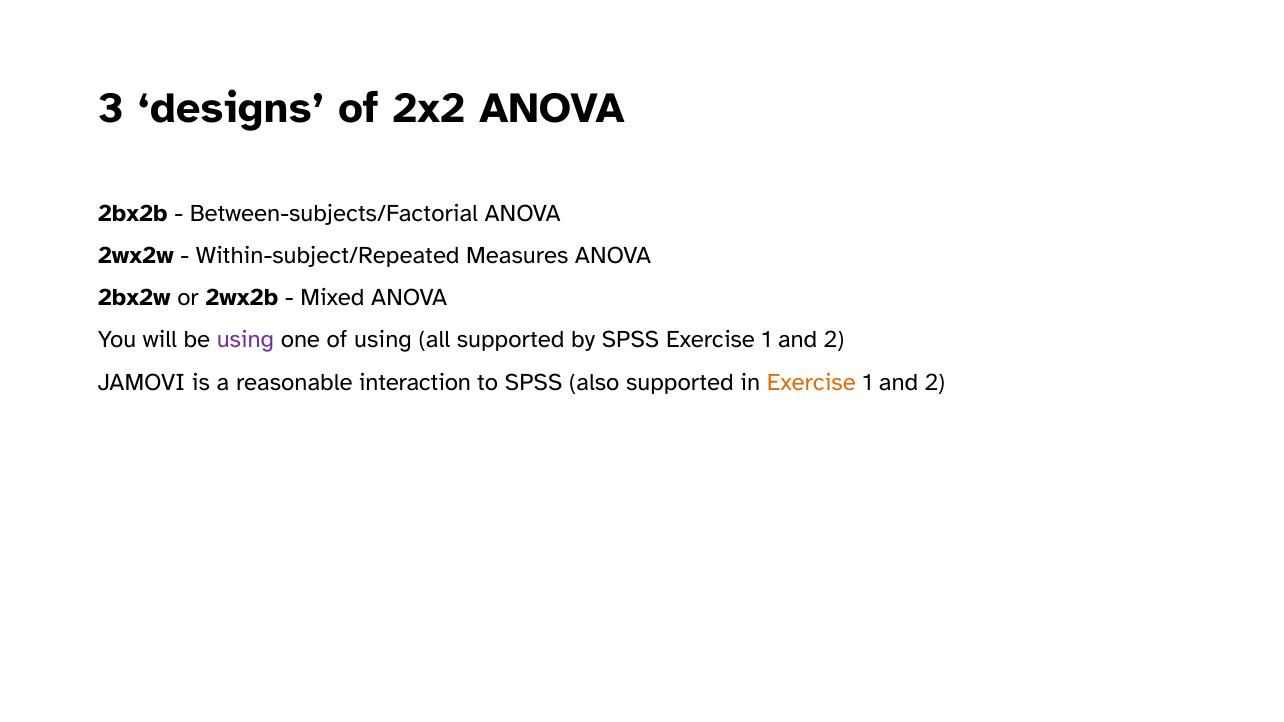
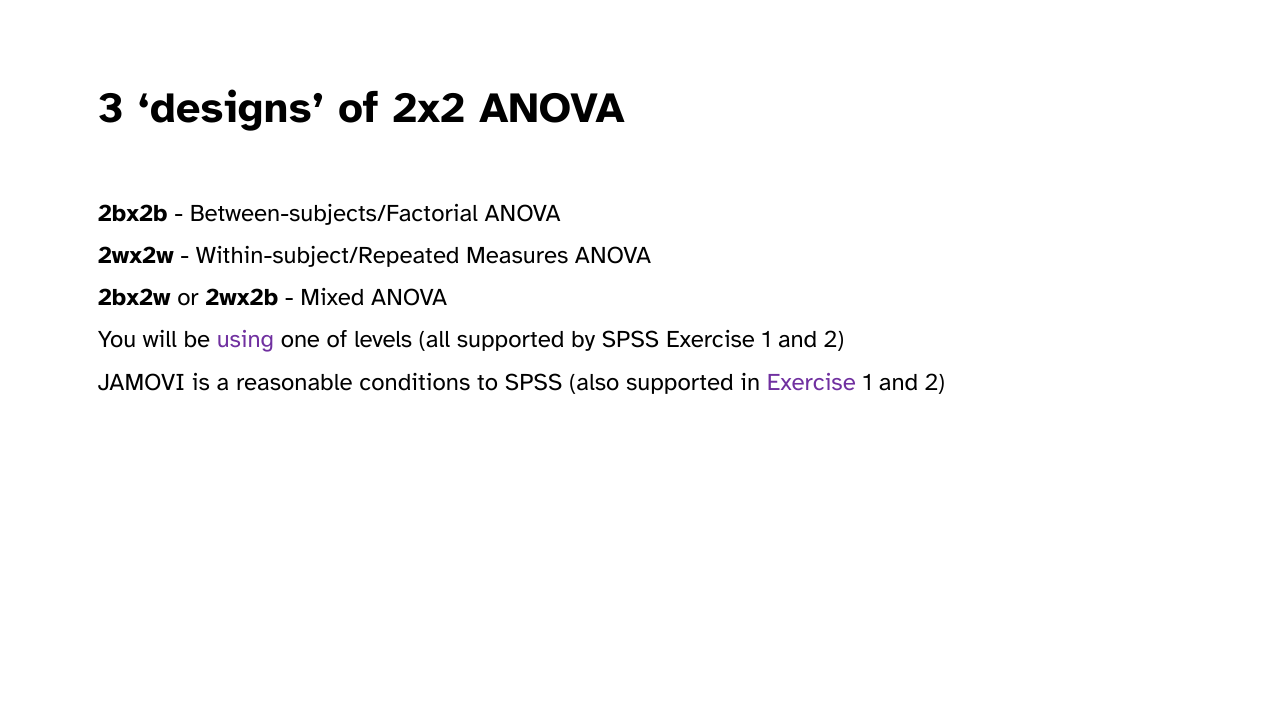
of using: using -> levels (383, 340)
interaction: interaction -> conditions (415, 382)
Exercise colour: orange -> purple (811, 382)
